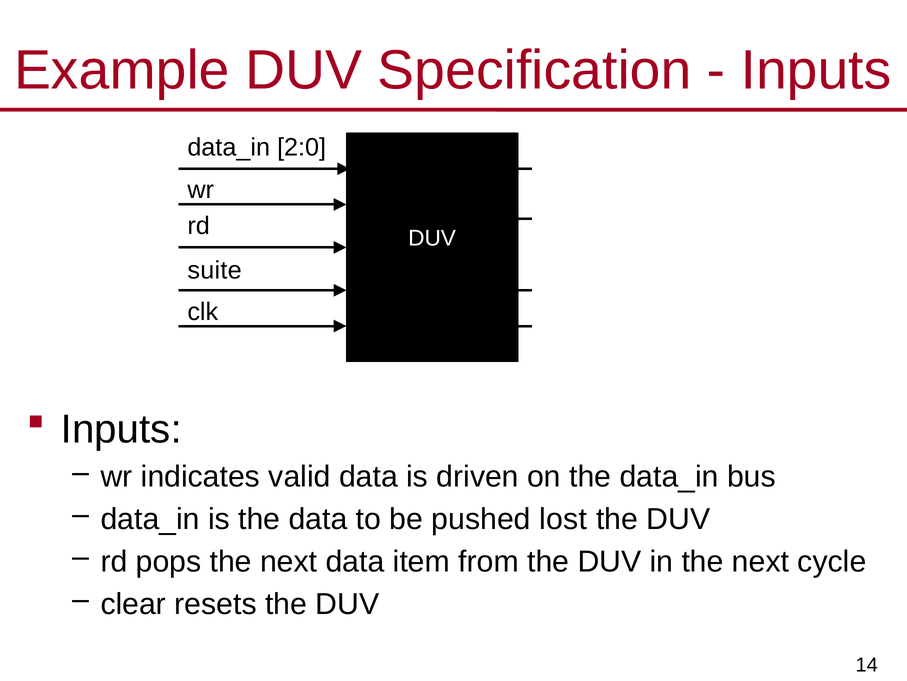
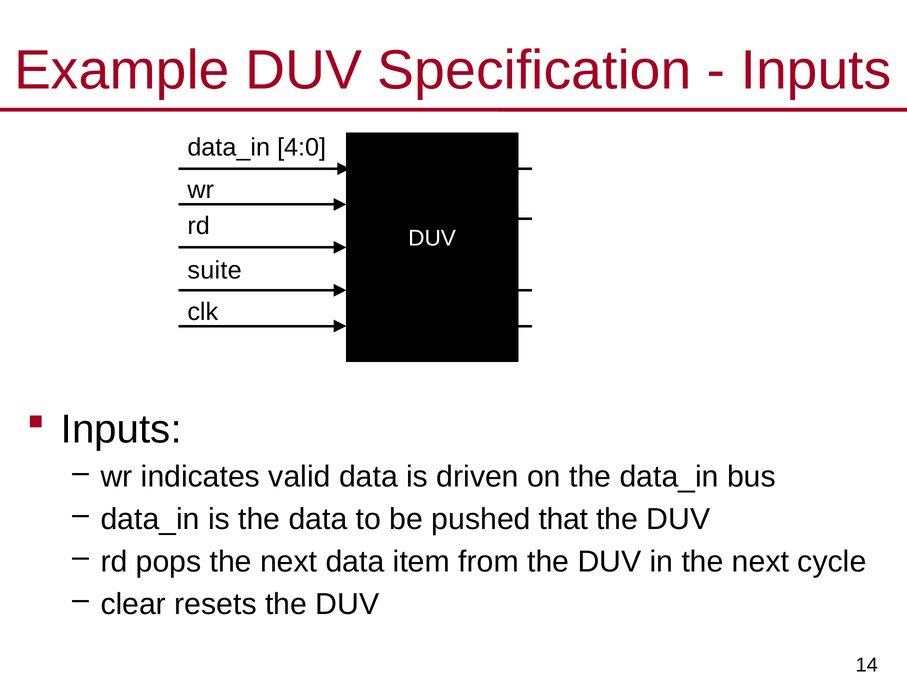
2:0: 2:0 -> 4:0 (302, 147)
lost: lost -> that (564, 519)
